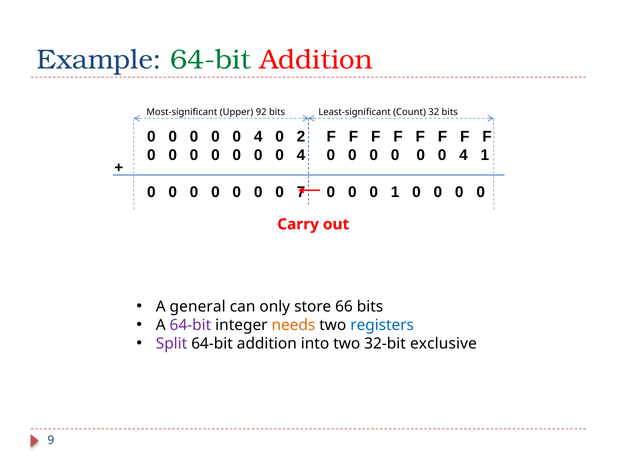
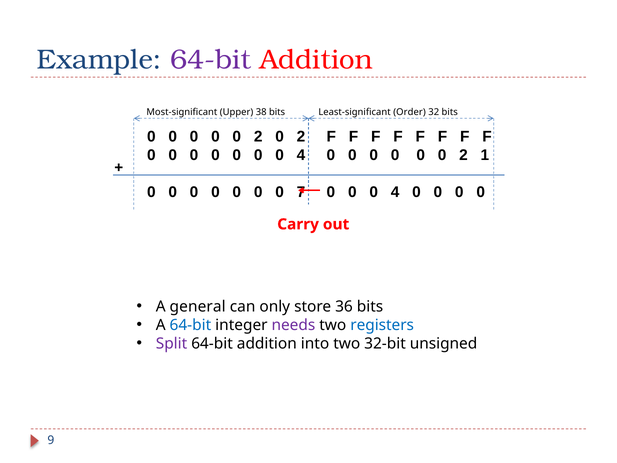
64-bit colour: green -> purple (211, 60)
92: 92 -> 38 (261, 112)
Count: Count -> Order (410, 112)
4: 4 -> 2 (258, 137)
4: 4 -> 2 (464, 155)
1: 1 -> 4 (395, 192)
66: 66 -> 36 (344, 306)
64-bit colour: purple -> blue (190, 325)
needs colour: orange -> purple (293, 325)
exclusive: exclusive -> unsigned (444, 343)
